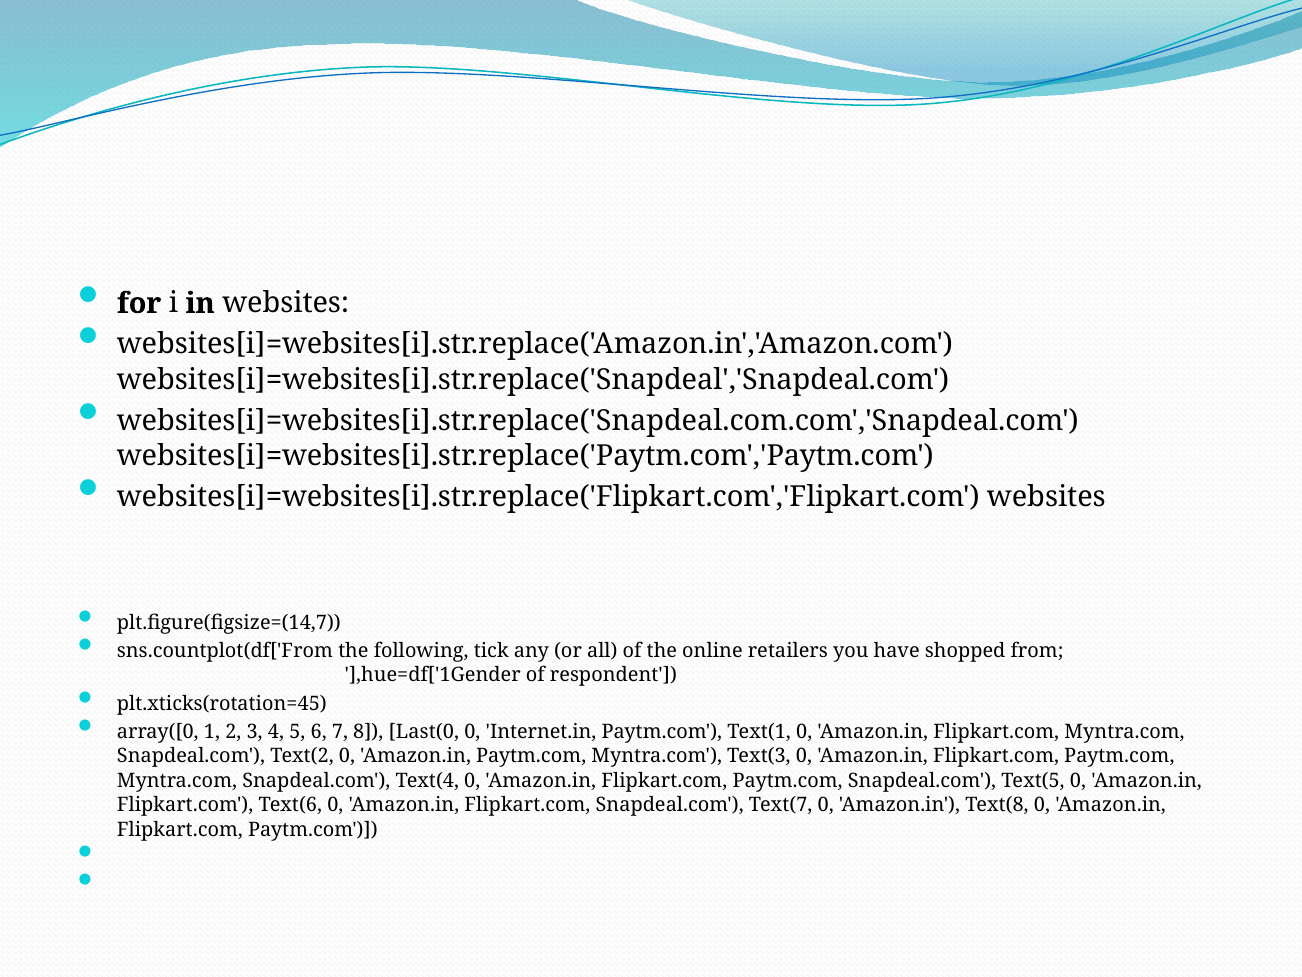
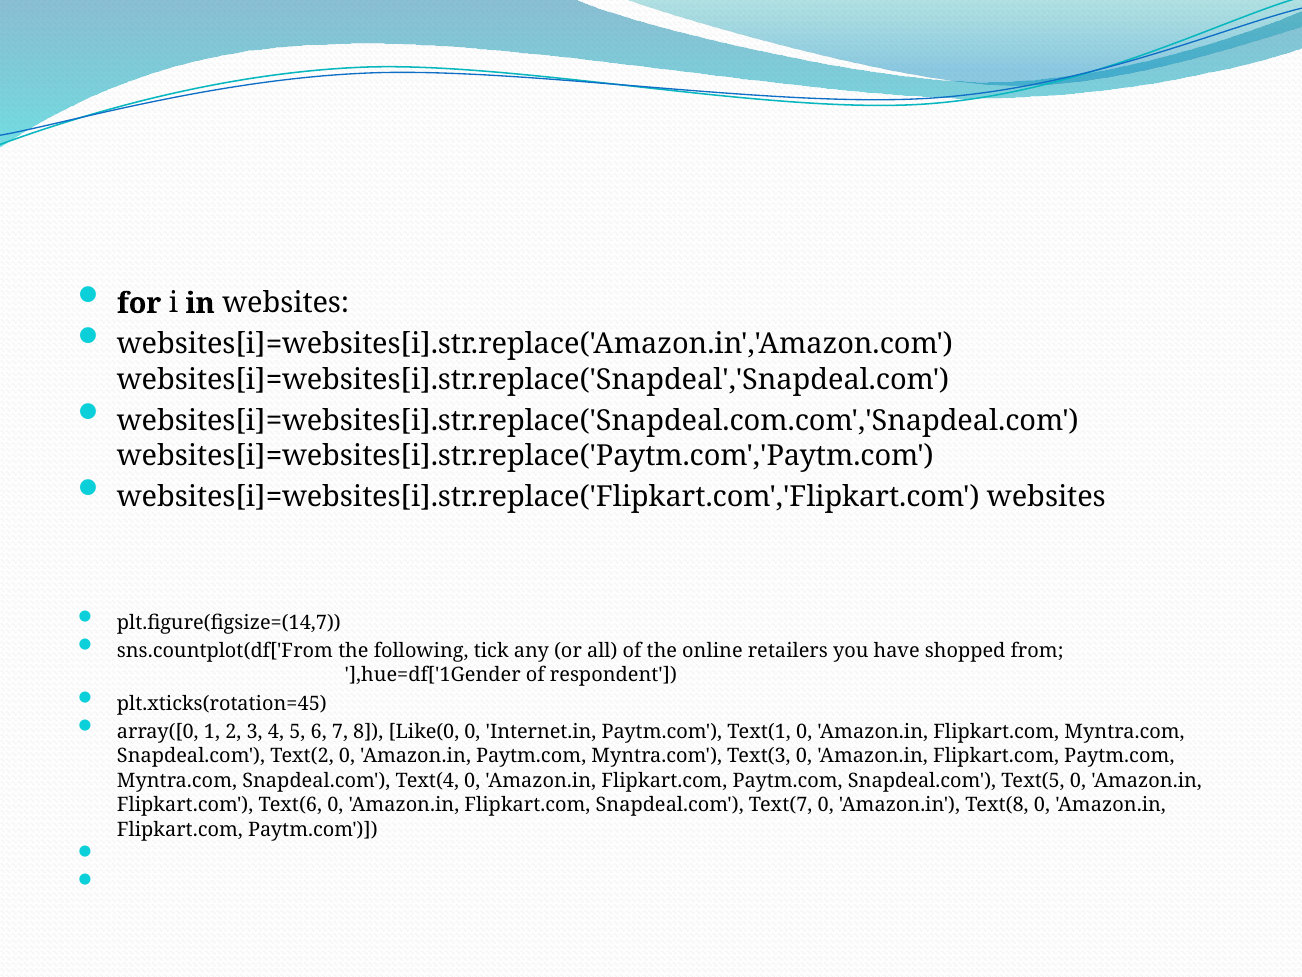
Last(0: Last(0 -> Like(0 (424, 731)
